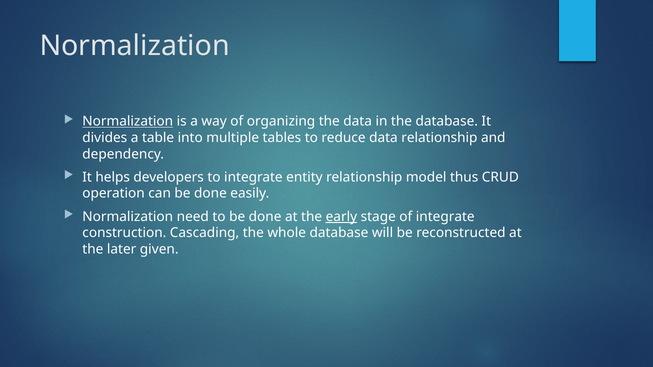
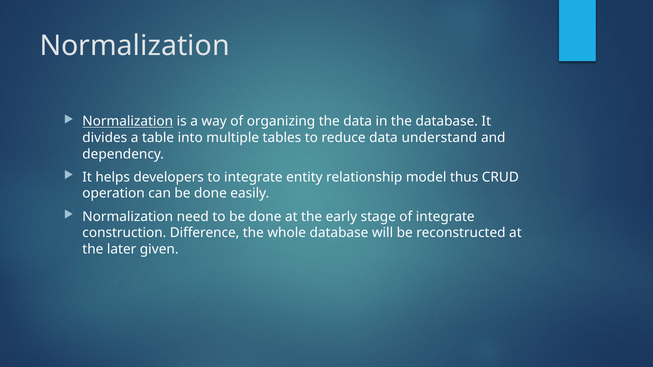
data relationship: relationship -> understand (439, 138)
early underline: present -> none (341, 217)
Cascading: Cascading -> Difference (205, 233)
